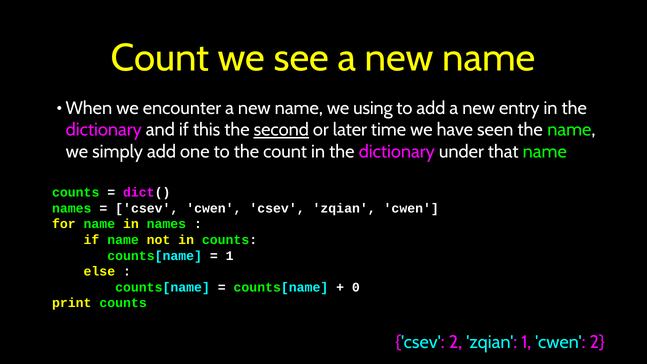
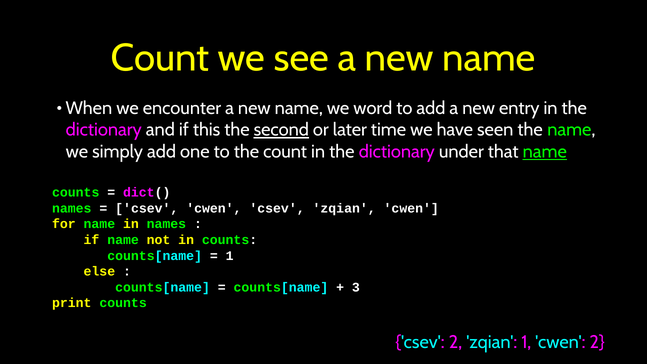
using: using -> word (373, 108)
name underline: none -> present (545, 152)
0: 0 -> 3 (356, 287)
